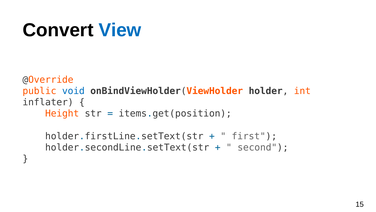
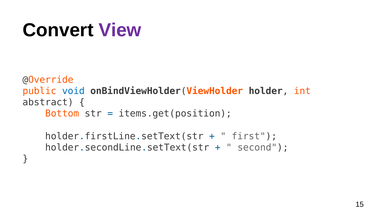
View colour: blue -> purple (120, 30)
inflater: inflater -> abstract (48, 102)
Height: Height -> Bottom (62, 113)
